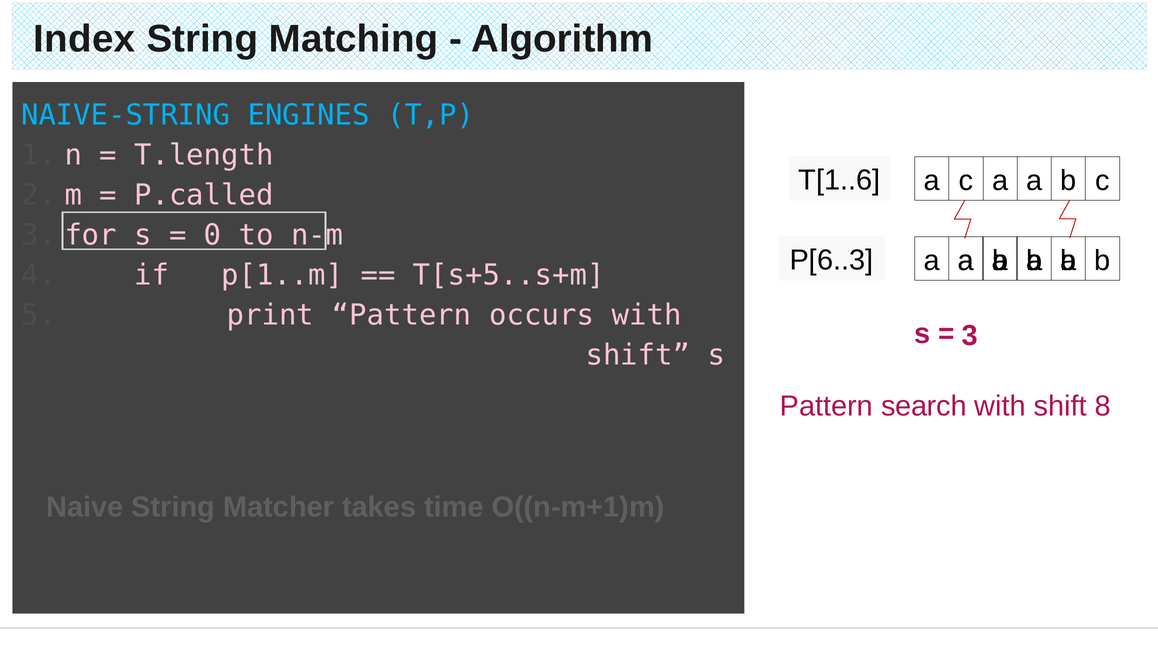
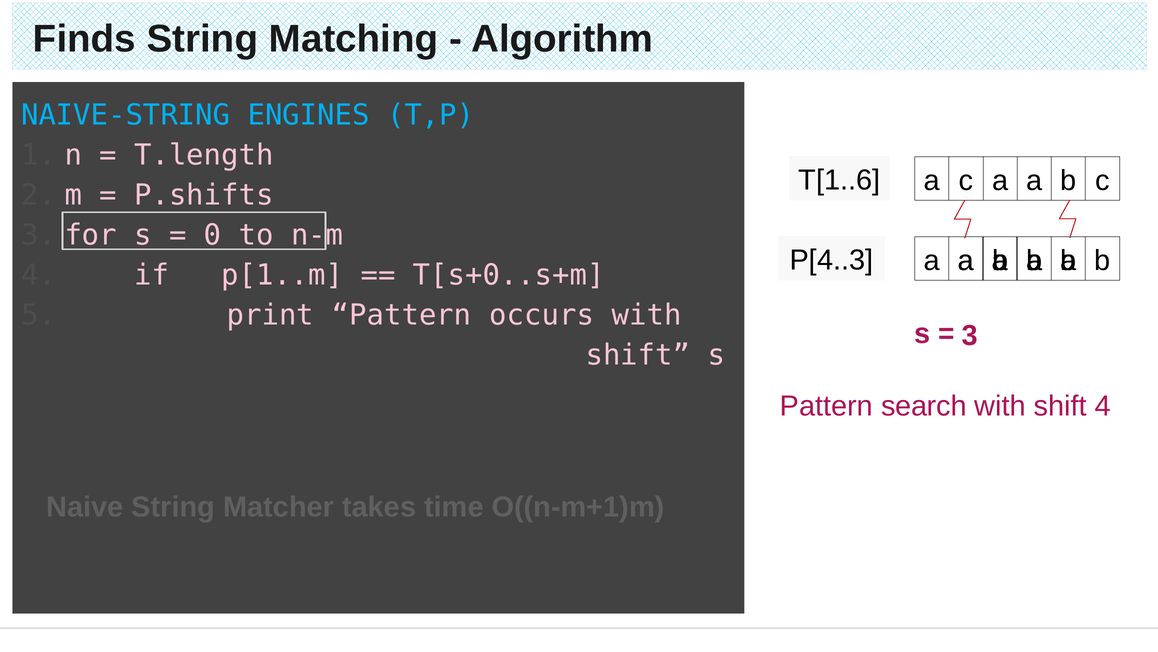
Index: Index -> Finds (84, 39)
P.called: P.called -> P.shifts (204, 195)
P[6..3: P[6..3 -> P[4..3 (831, 260)
T[s+5..s+m: T[s+5..s+m -> T[s+0..s+m (509, 275)
shift 8: 8 -> 4 (1103, 406)
